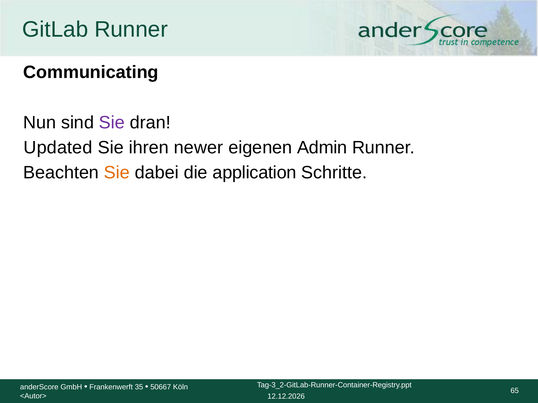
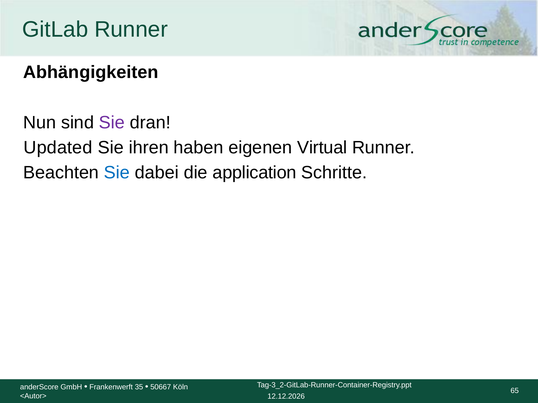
Communicating: Communicating -> Abhängigkeiten (91, 72)
newer: newer -> haben (199, 148)
Admin: Admin -> Virtual (322, 148)
Sie colour: orange -> blue (117, 173)
